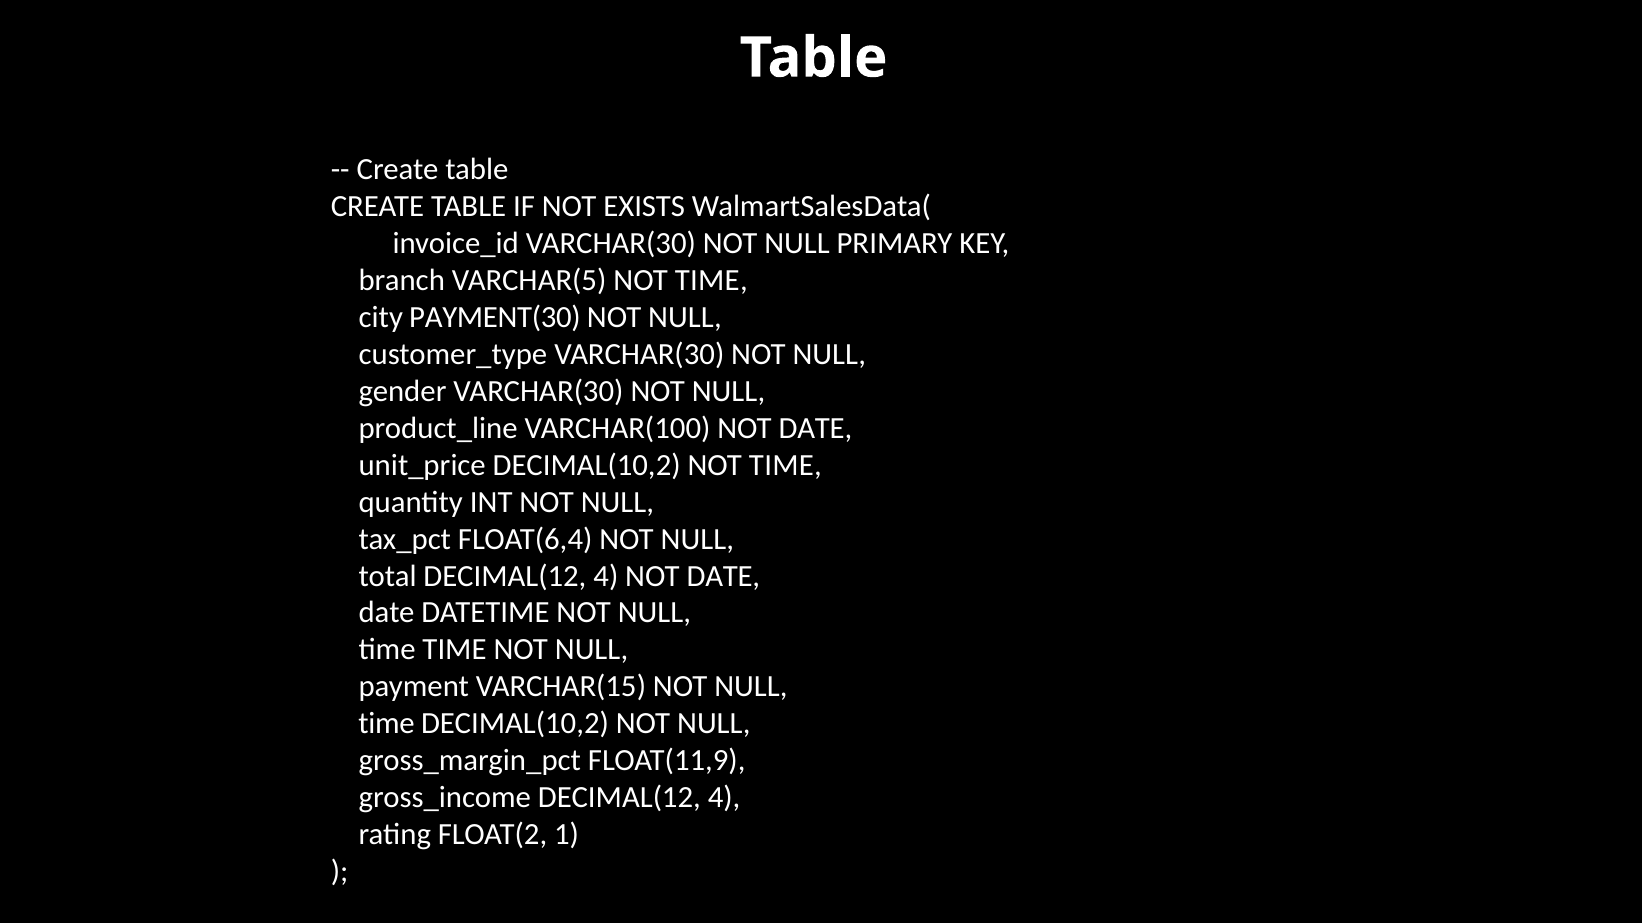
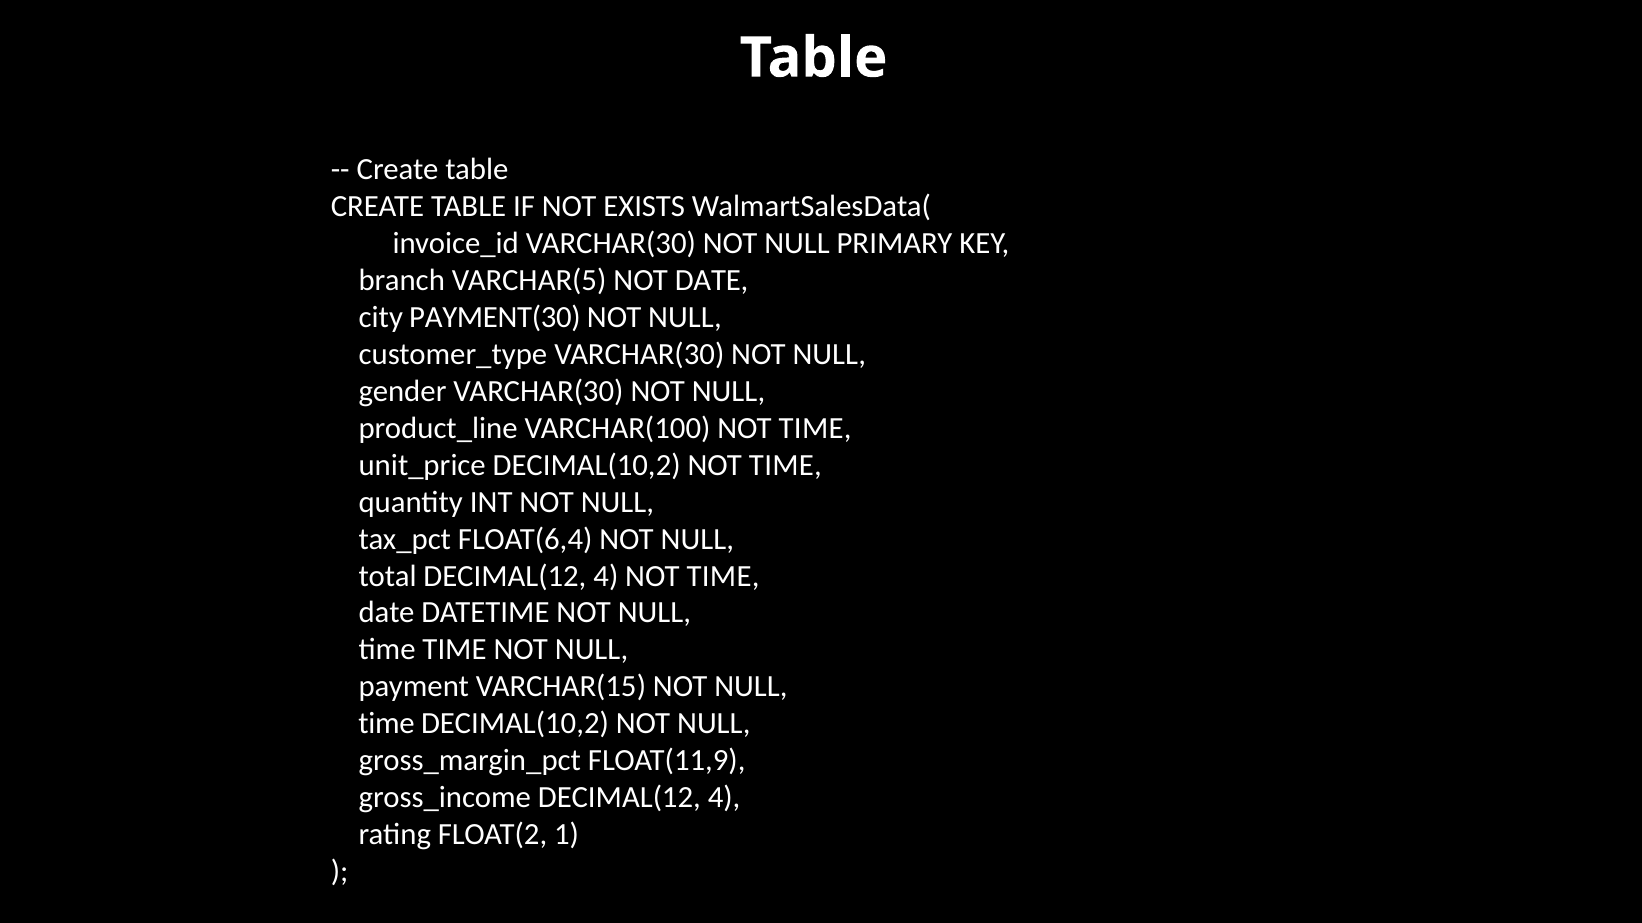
VARCHAR(5 NOT TIME: TIME -> DATE (712, 281)
VARCHAR(100 NOT DATE: DATE -> TIME (815, 429)
4 NOT DATE: DATE -> TIME (723, 576)
